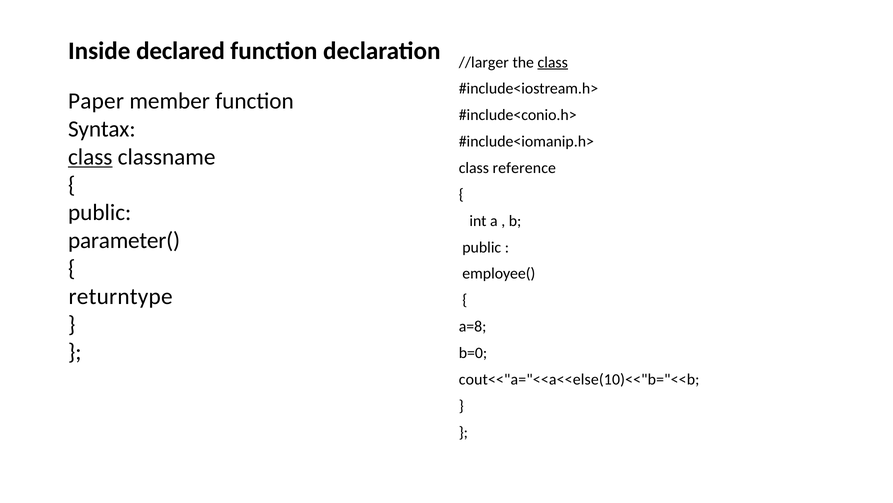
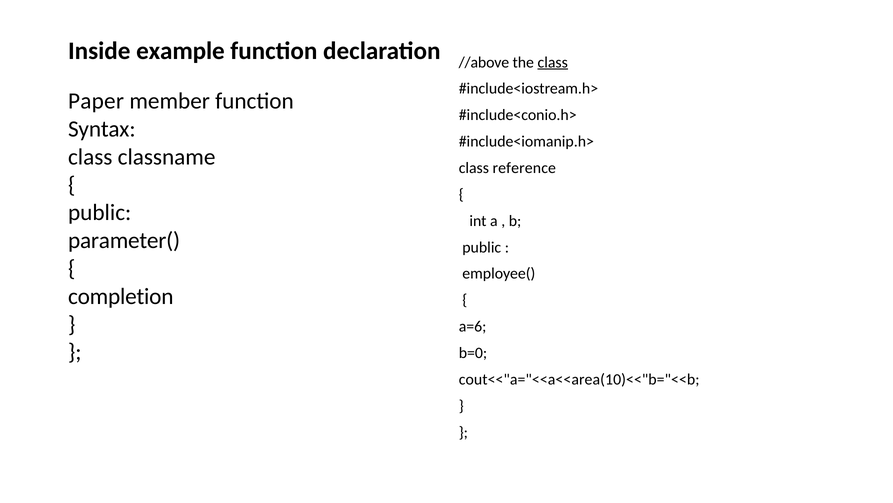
declared: declared -> example (180, 51)
//larger: //larger -> //above (484, 62)
class underline: present -> none (90, 157)
returntype: returntype -> completion (121, 296)
a=8: a=8 -> a=6 (473, 326)
cout<<"a="<<a<<else(10)<<"b="<<b: cout<<"a="<<a<<else(10)<<"b="<<b -> cout<<"a="<<a<<area(10)<<"b="<<b (579, 379)
